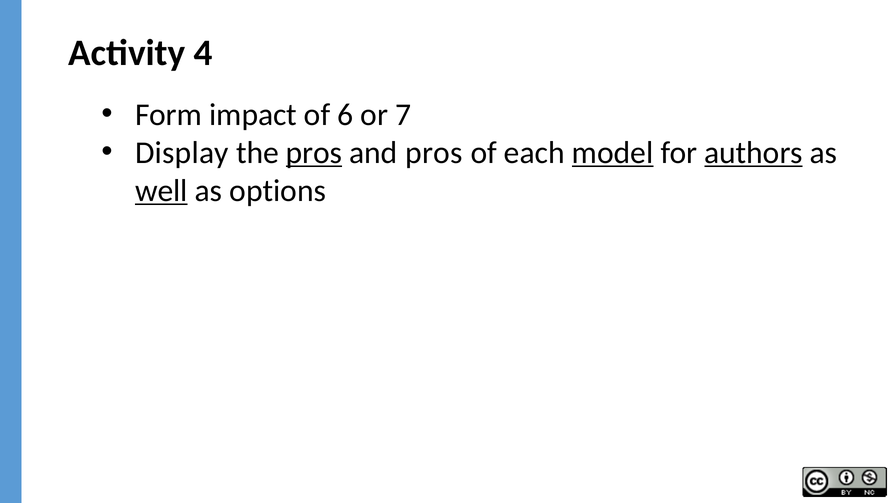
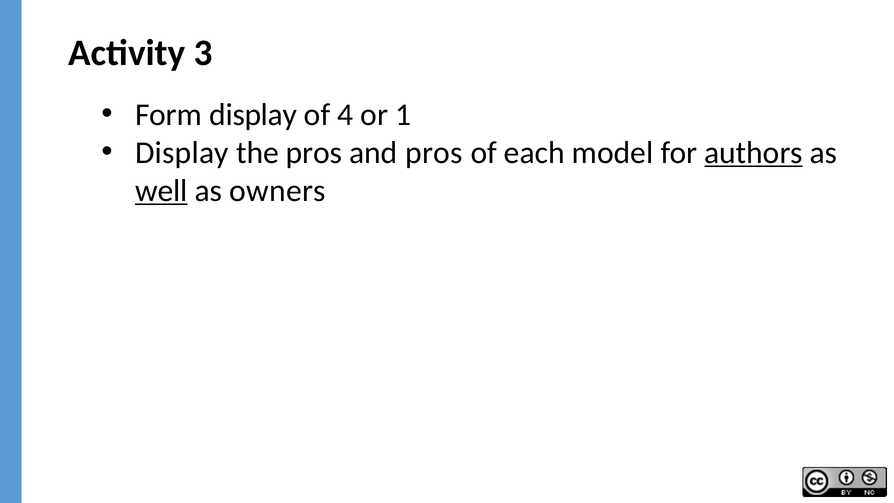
4: 4 -> 3 (203, 53)
Form impact: impact -> display (253, 115)
6: 6 -> 4 (345, 115)
7: 7 -> 1 (403, 115)
pros underline: present -> none (314, 153)
model underline: present -> none (613, 153)
options: options -> owners (278, 191)
